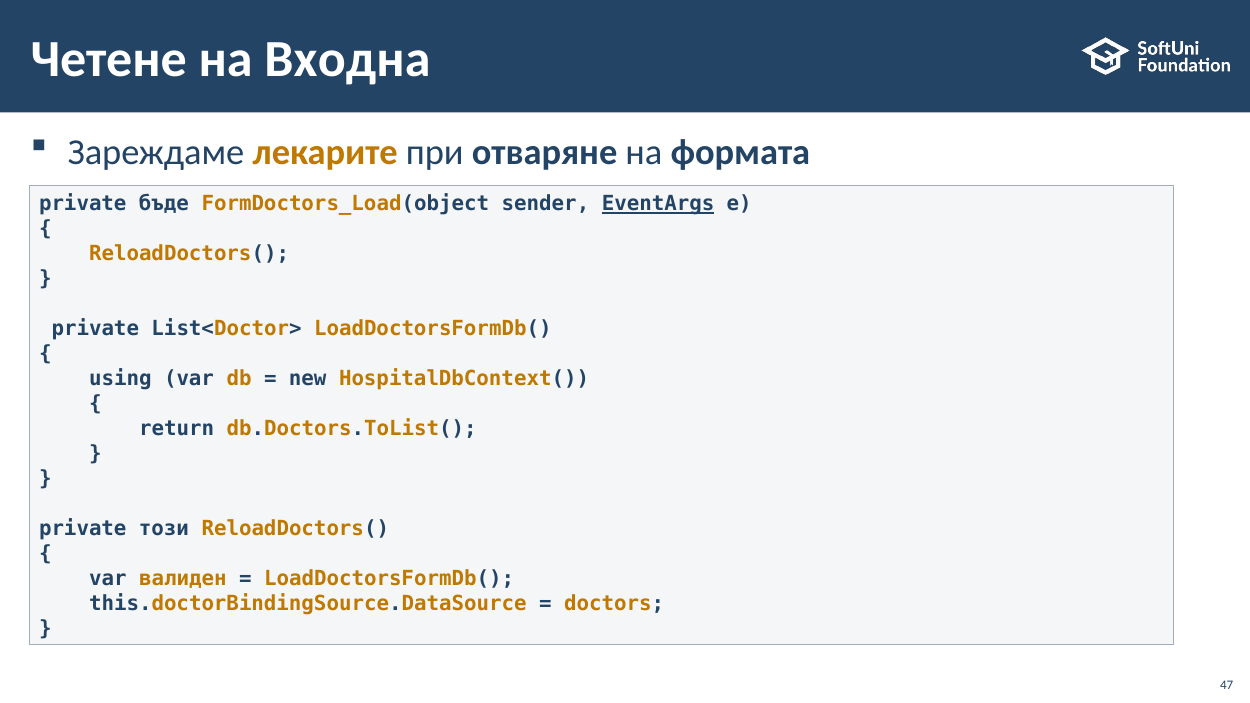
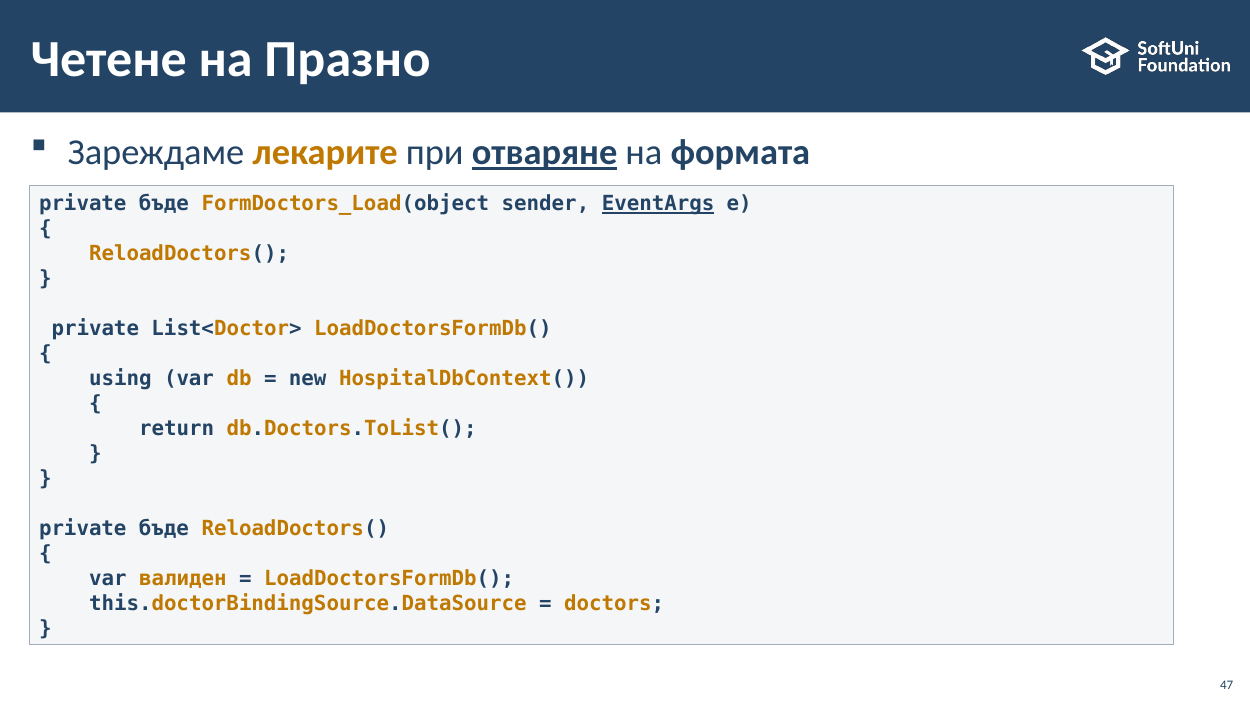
Входна: Входна -> Празно (347, 59)
отваряне underline: none -> present (545, 153)
този: този -> бъде (164, 529)
